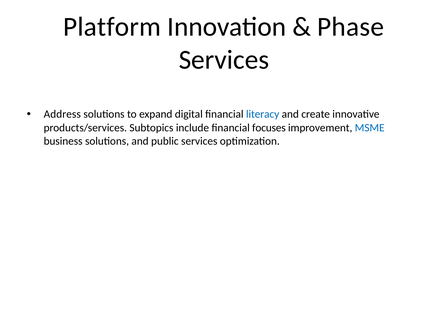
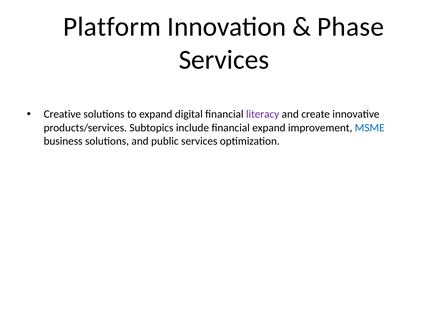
Address: Address -> Creative (62, 114)
literacy colour: blue -> purple (263, 114)
financial focuses: focuses -> expand (269, 128)
